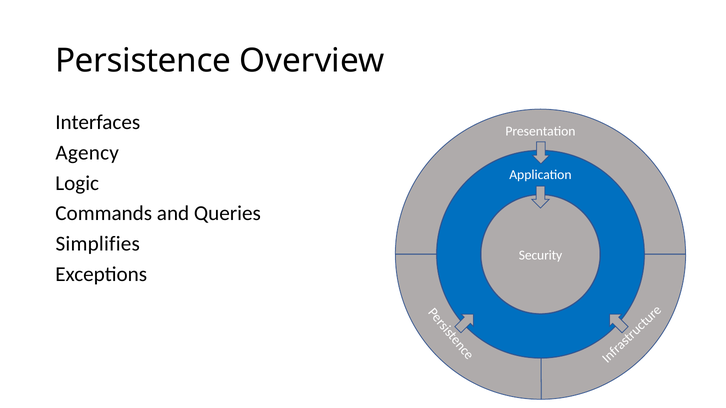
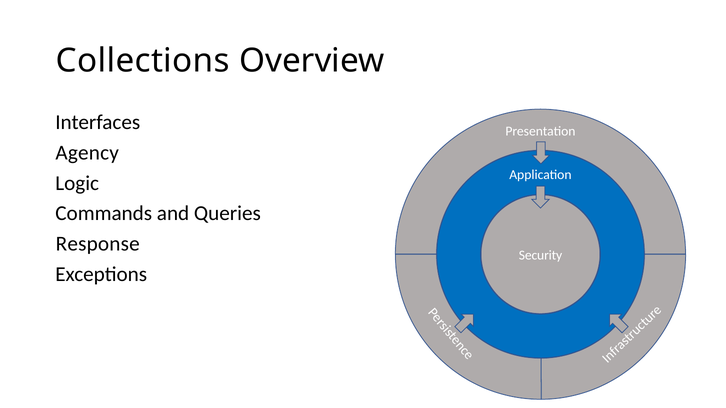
Persistence: Persistence -> Collections (143, 61)
Simplifies: Simplifies -> Response (98, 244)
